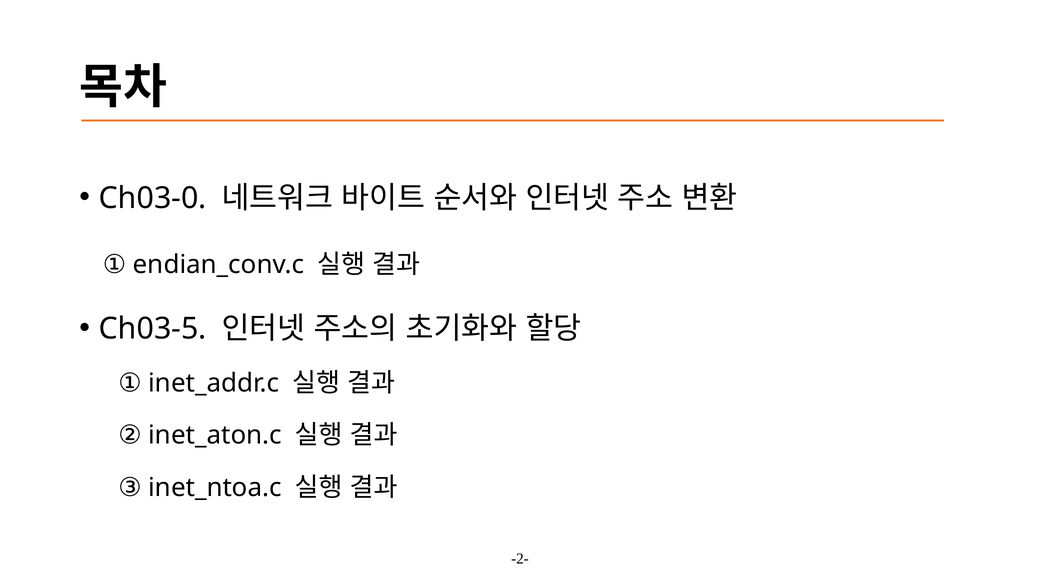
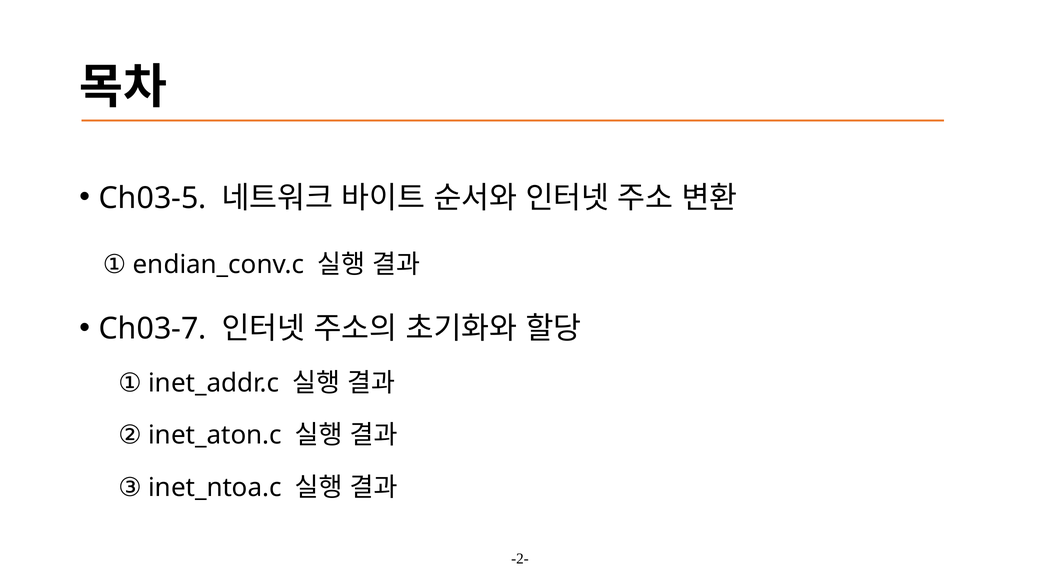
Ch03-0: Ch03-0 -> Ch03-5 (153, 198)
Ch03-5: Ch03-5 -> Ch03-7 (153, 329)
